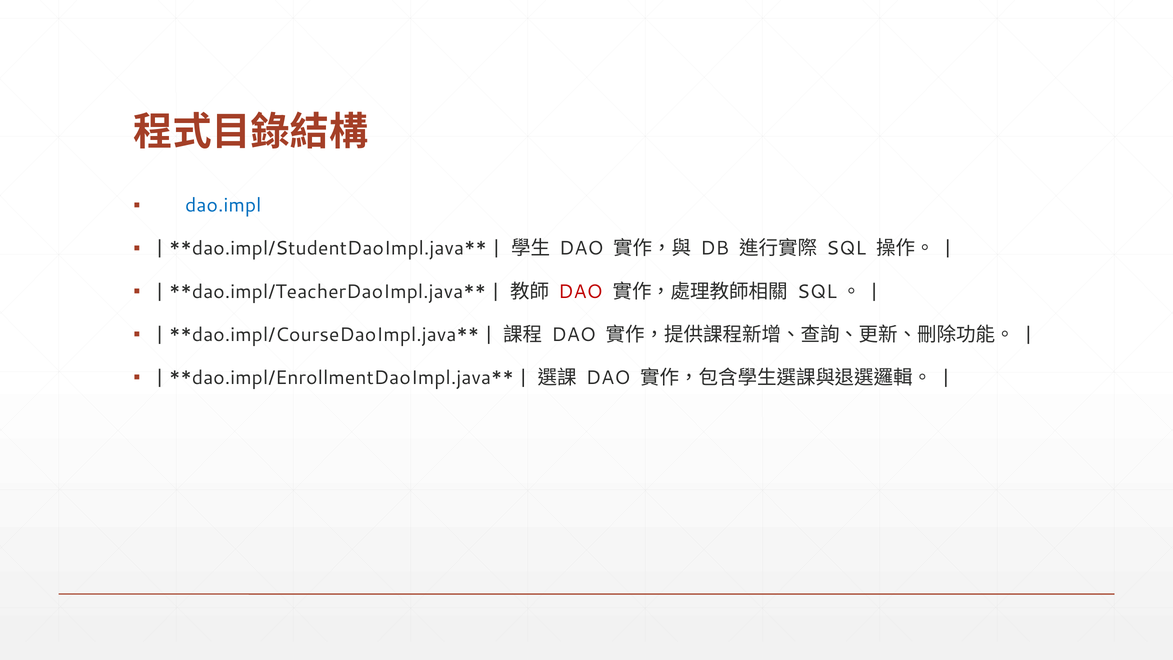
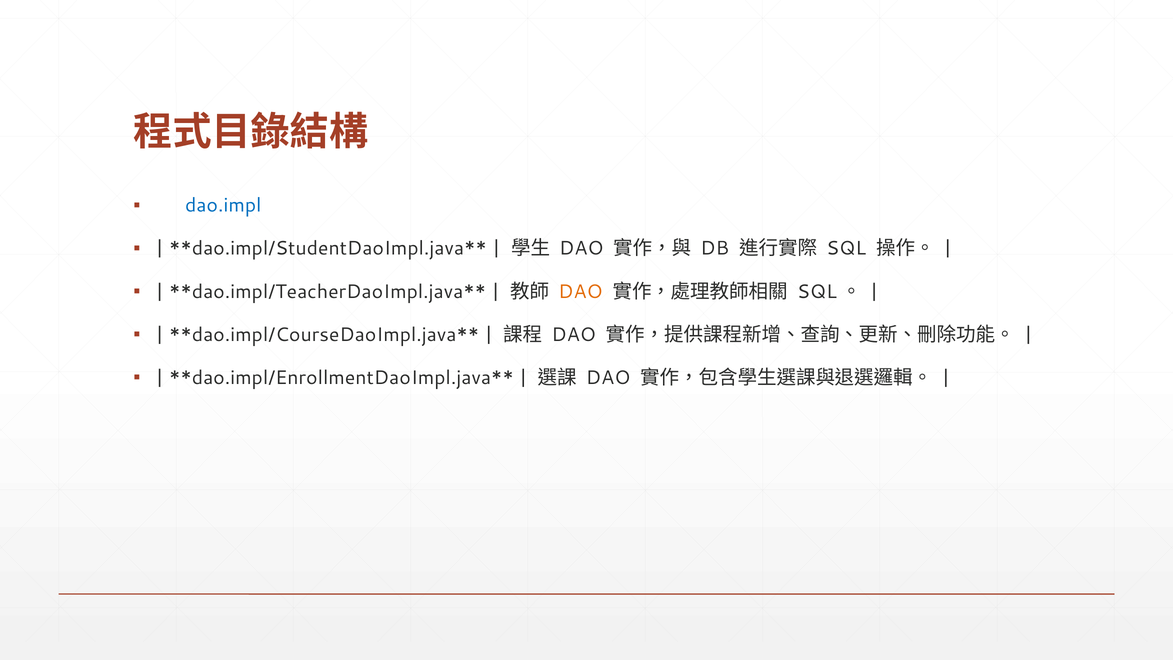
DAO colour: red -> orange (580, 292)
